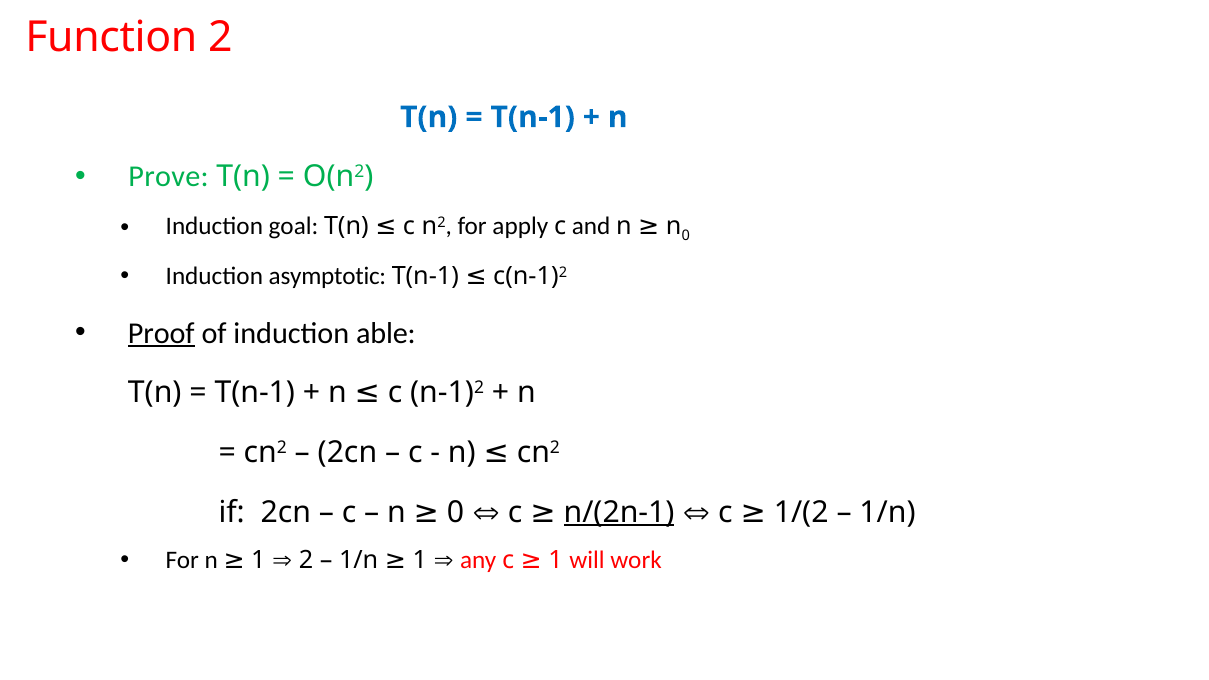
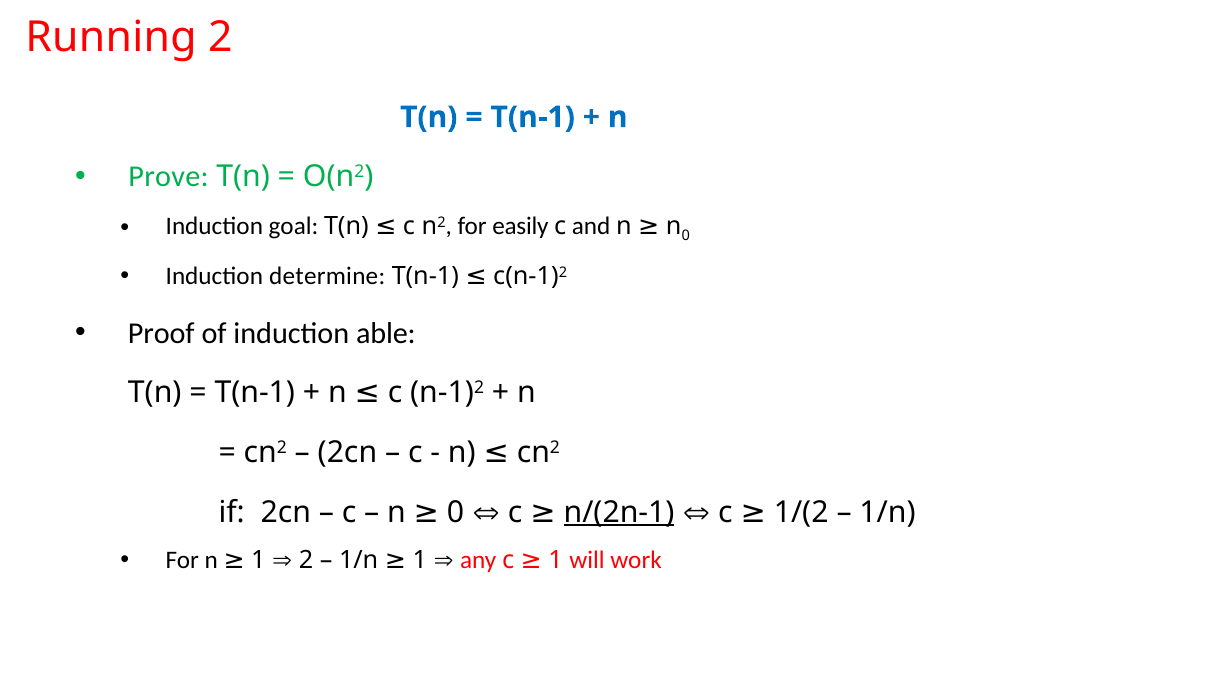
Function: Function -> Running (111, 37)
apply: apply -> easily (520, 226)
asymptotic: asymptotic -> determine (327, 276)
Proof underline: present -> none (161, 333)
